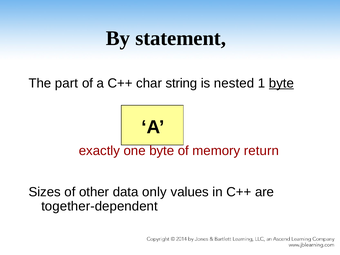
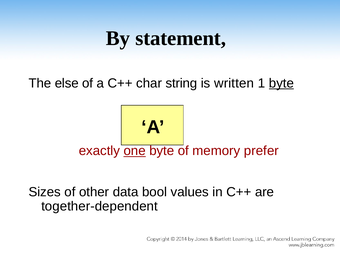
part: part -> else (67, 83)
nested: nested -> written (234, 83)
one underline: none -> present (135, 151)
return: return -> prefer (261, 151)
only: only -> bool (155, 192)
